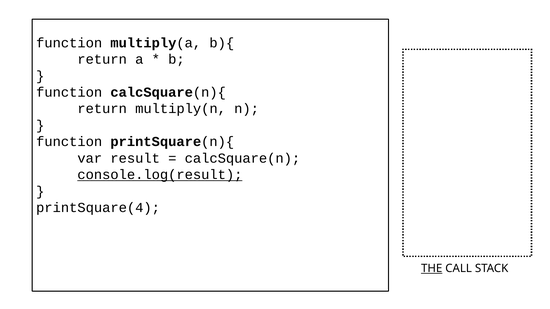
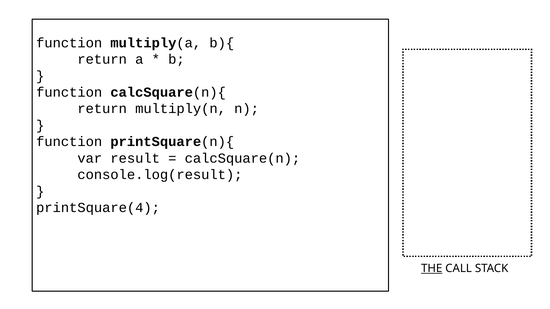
console.log(result underline: present -> none (160, 175)
